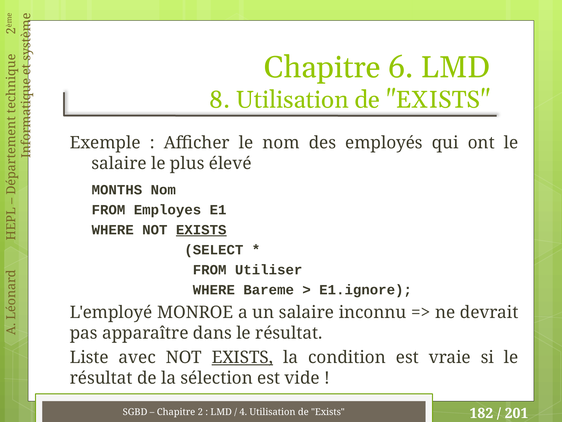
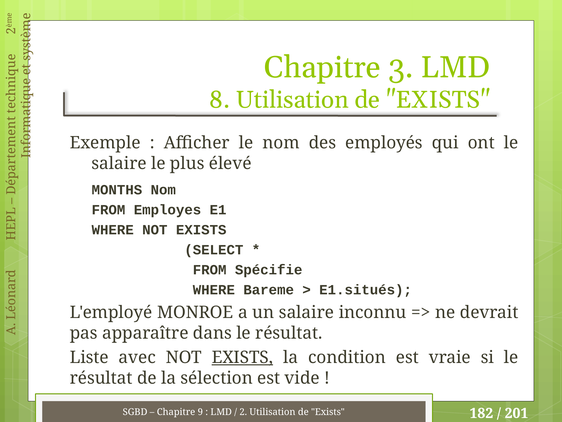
6: 6 -> 3 (401, 67)
EXISTS underline: present -> none (201, 229)
Utiliser: Utiliser -> Spécifie (269, 269)
E1.ignore: E1.ignore -> E1.situés (366, 289)
Chapitre 2: 2 -> 9 (200, 412)
4: 4 -> 2 (243, 412)
